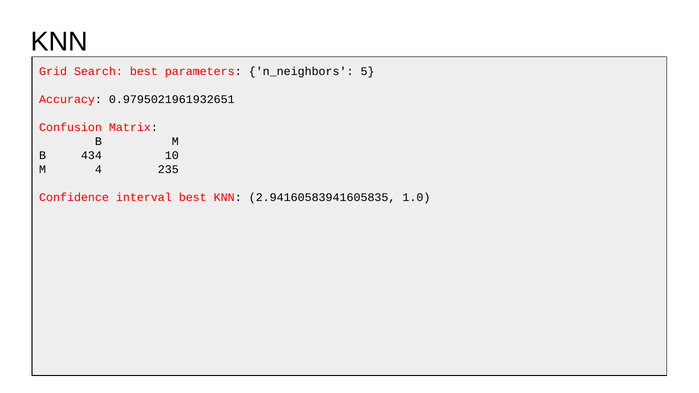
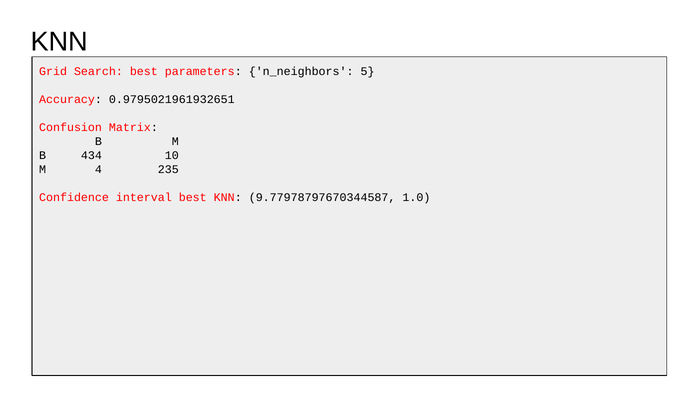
2.94160583941605835: 2.94160583941605835 -> 9.77978797670344587 (322, 197)
